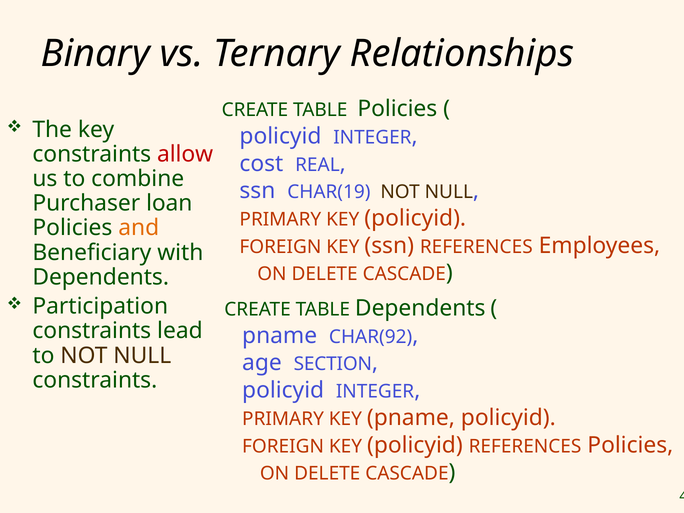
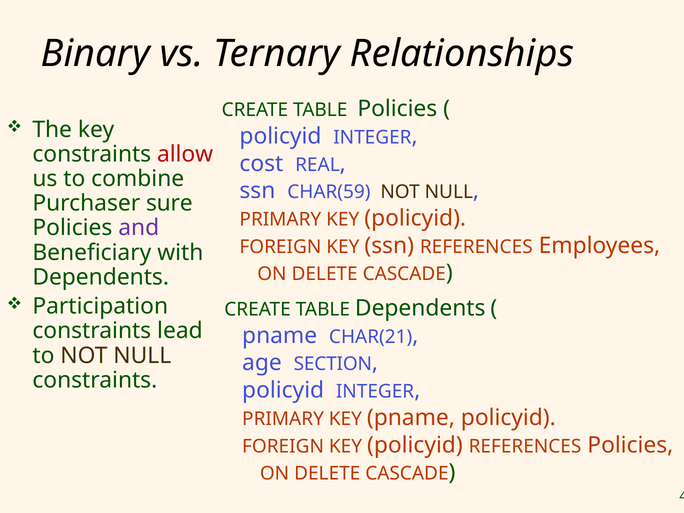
CHAR(19: CHAR(19 -> CHAR(59 (329, 192)
loan: loan -> sure (169, 203)
and colour: orange -> purple (139, 228)
CHAR(92: CHAR(92 -> CHAR(21 (371, 337)
